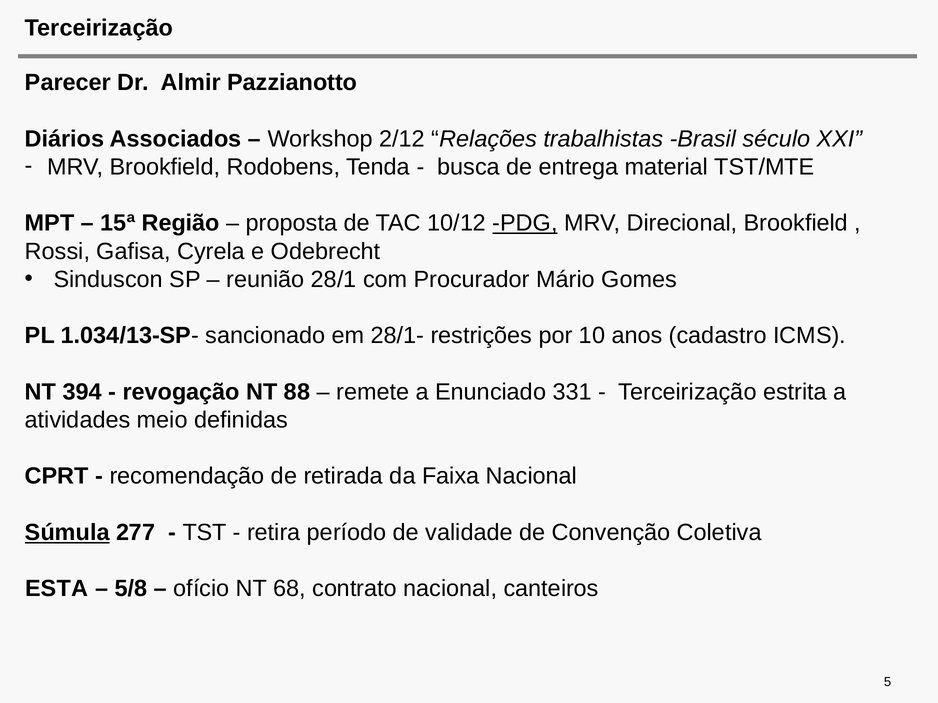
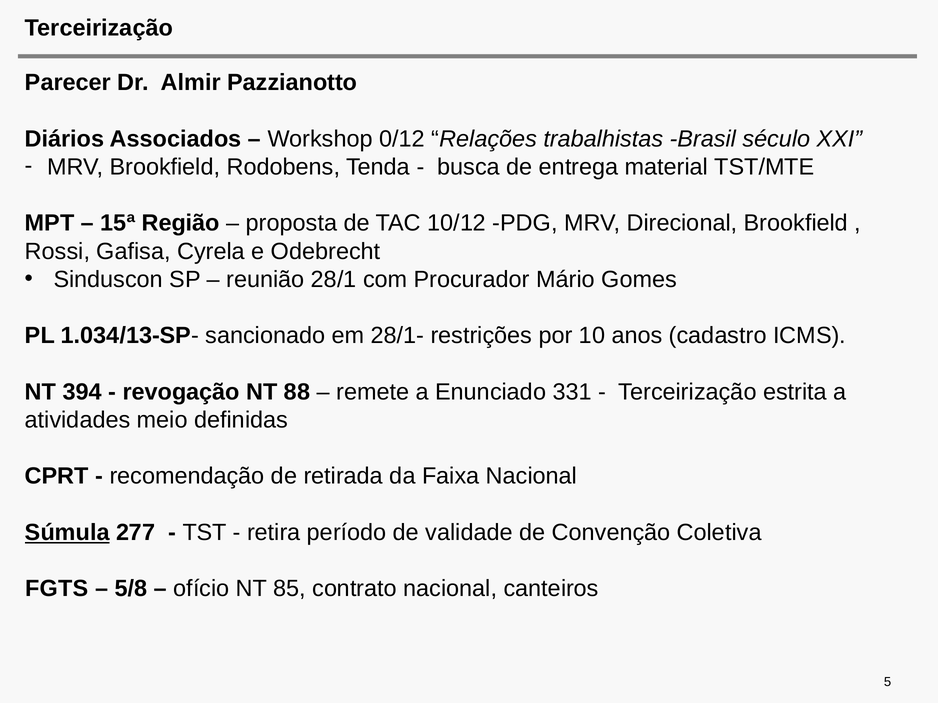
2/12: 2/12 -> 0/12 (402, 139)
PDG underline: present -> none (525, 223)
ESTA: ESTA -> FGTS (57, 589)
68: 68 -> 85 (290, 589)
